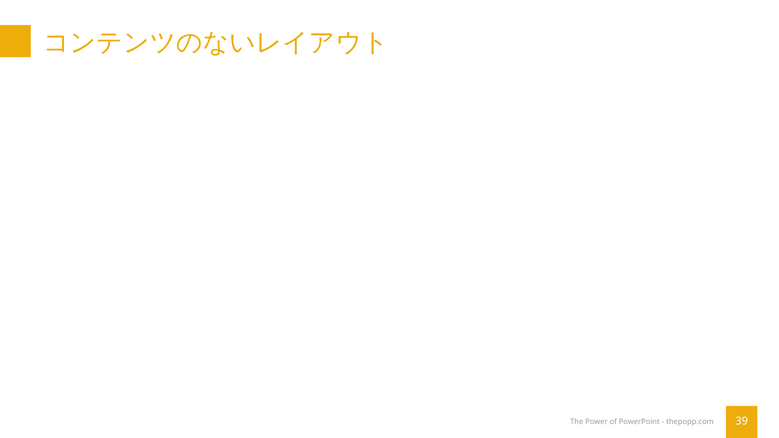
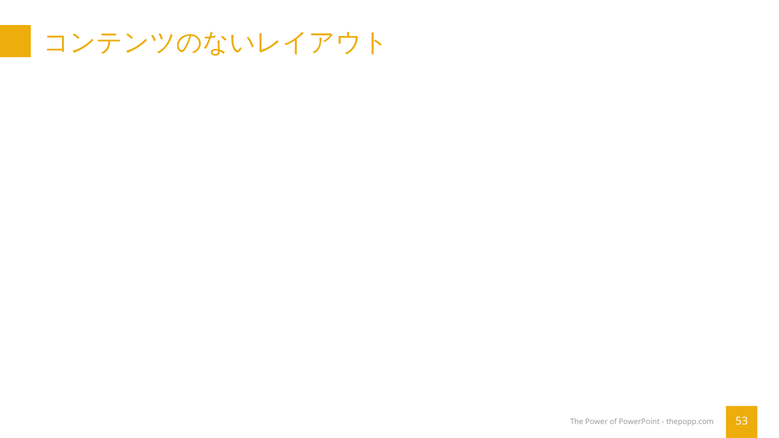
39: 39 -> 53 (742, 421)
